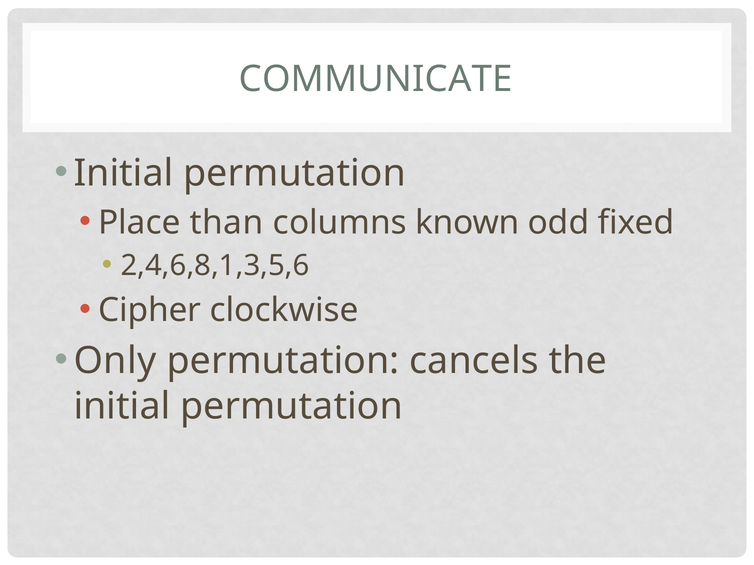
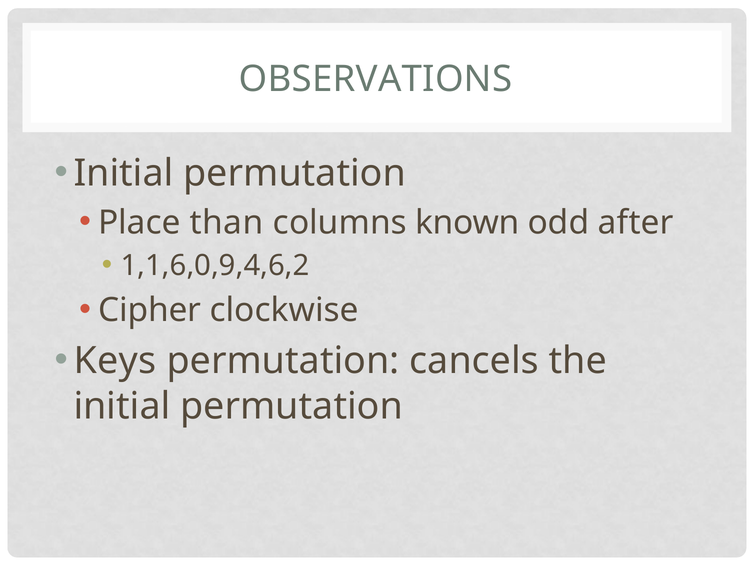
COMMUNICATE: COMMUNICATE -> OBSERVATIONS (376, 79)
fixed: fixed -> after (636, 223)
2,4,6,8,1,3,5,6: 2,4,6,8,1,3,5,6 -> 1,1,6,0,9,4,6,2 (215, 266)
Only: Only -> Keys (115, 361)
